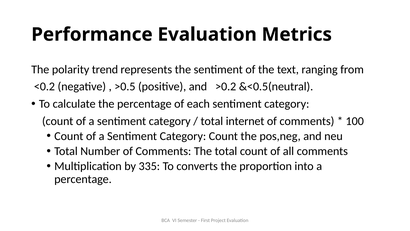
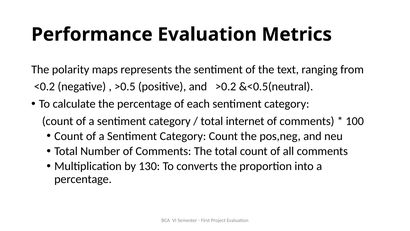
trend: trend -> maps (105, 69)
335: 335 -> 130 (149, 166)
